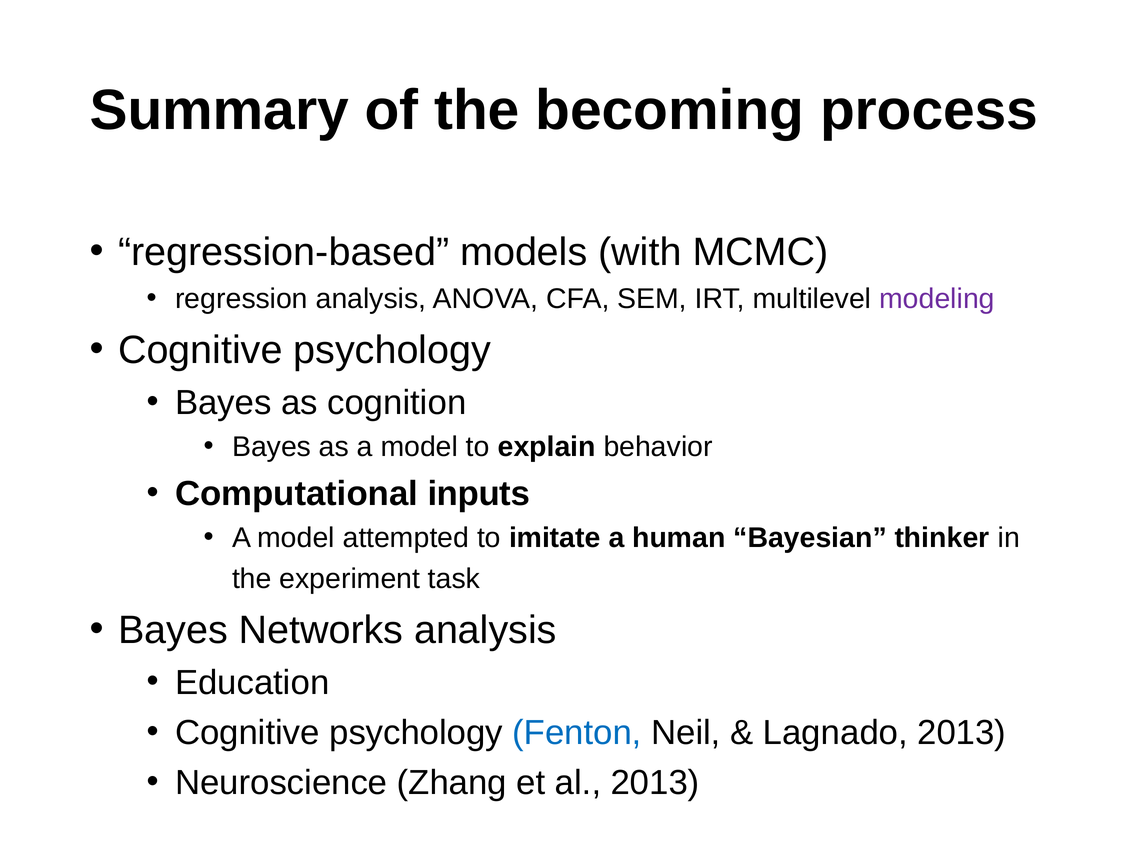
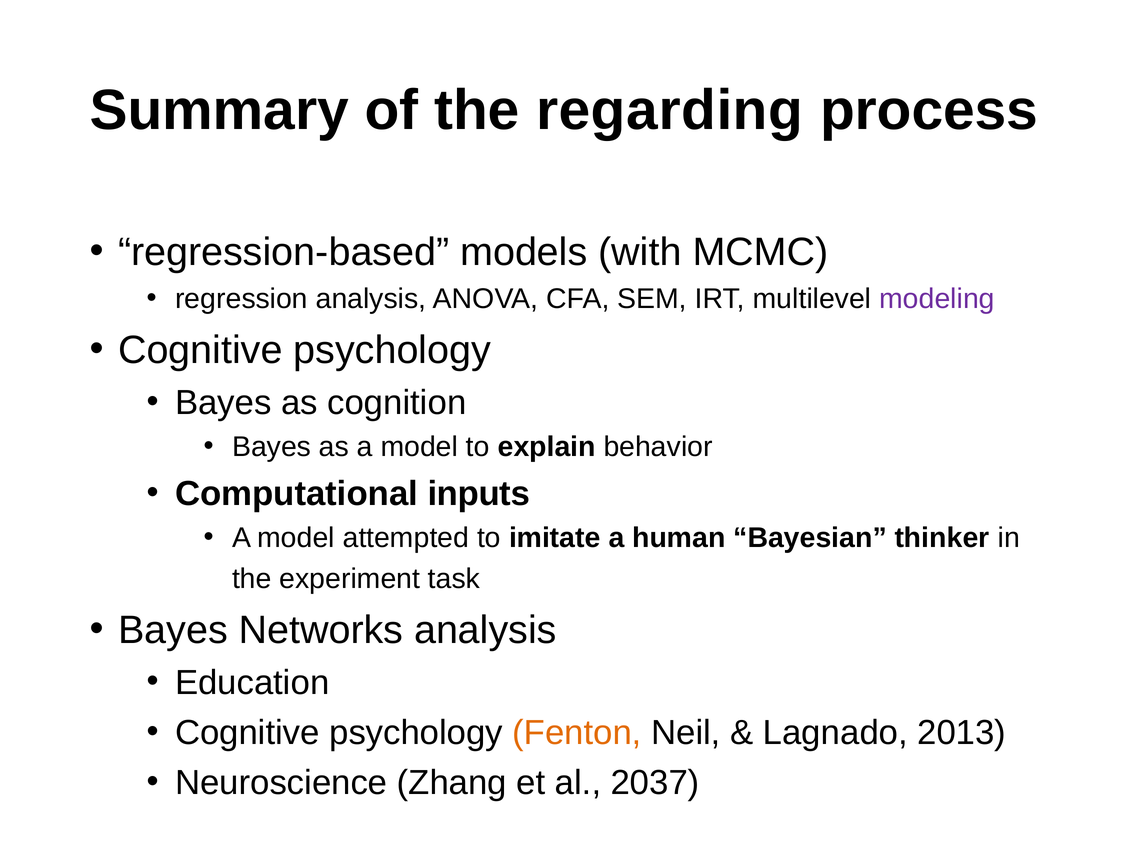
becoming: becoming -> regarding (669, 111)
Fenton colour: blue -> orange (577, 733)
al 2013: 2013 -> 2037 (655, 783)
